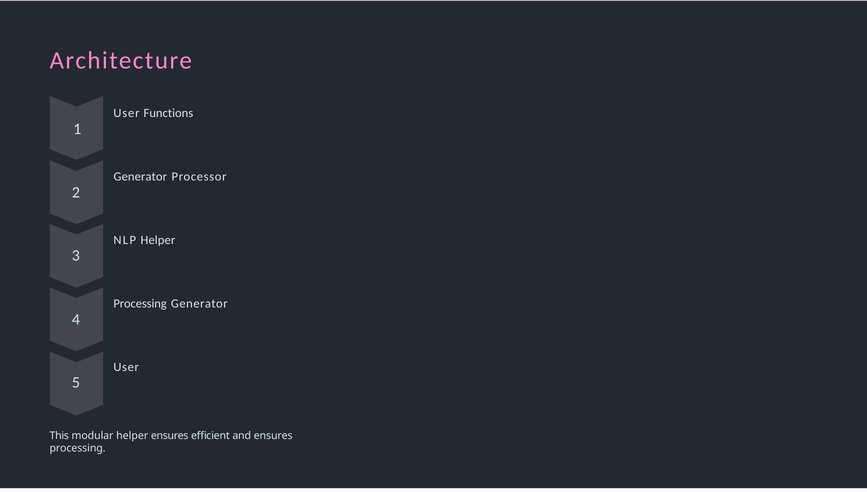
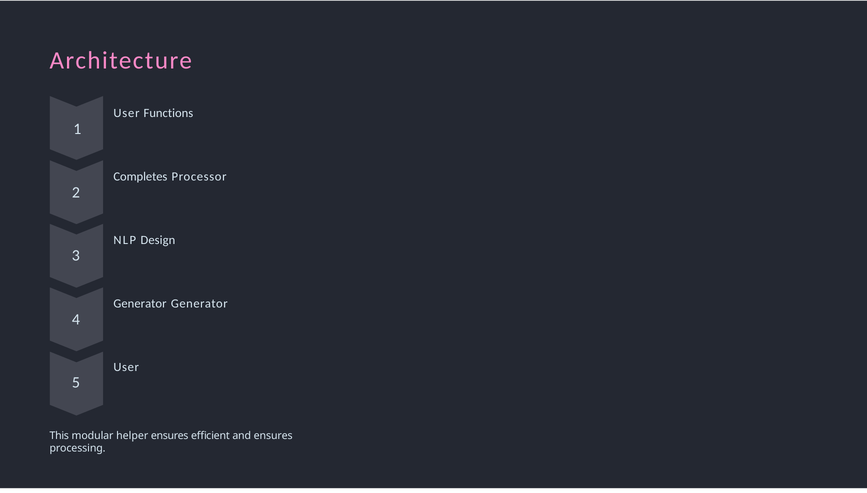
Generator: Generator -> Completes (140, 177)
NLP Helper: Helper -> Design (158, 240)
Processing: Processing -> Generator (140, 304)
